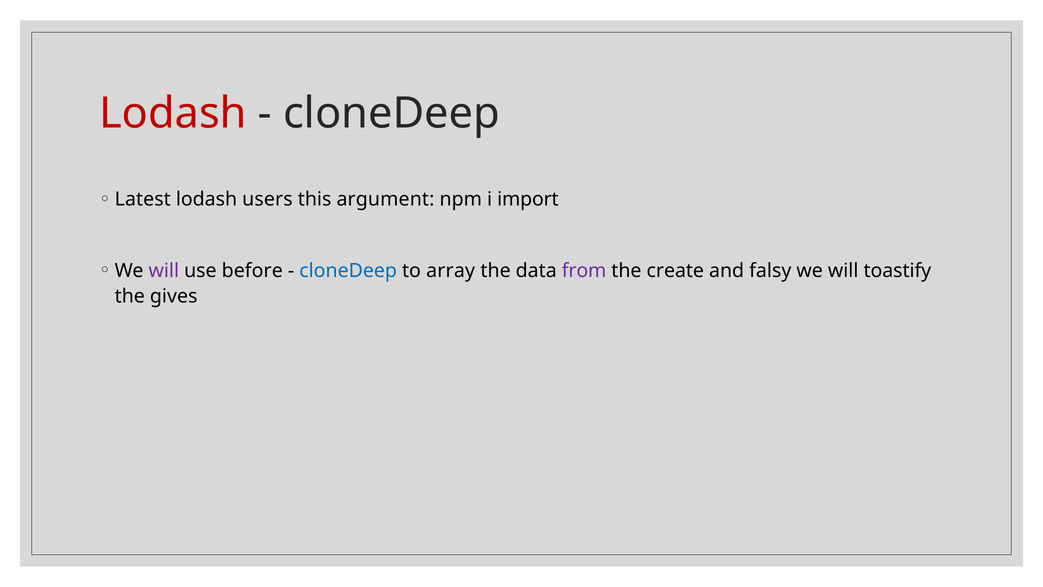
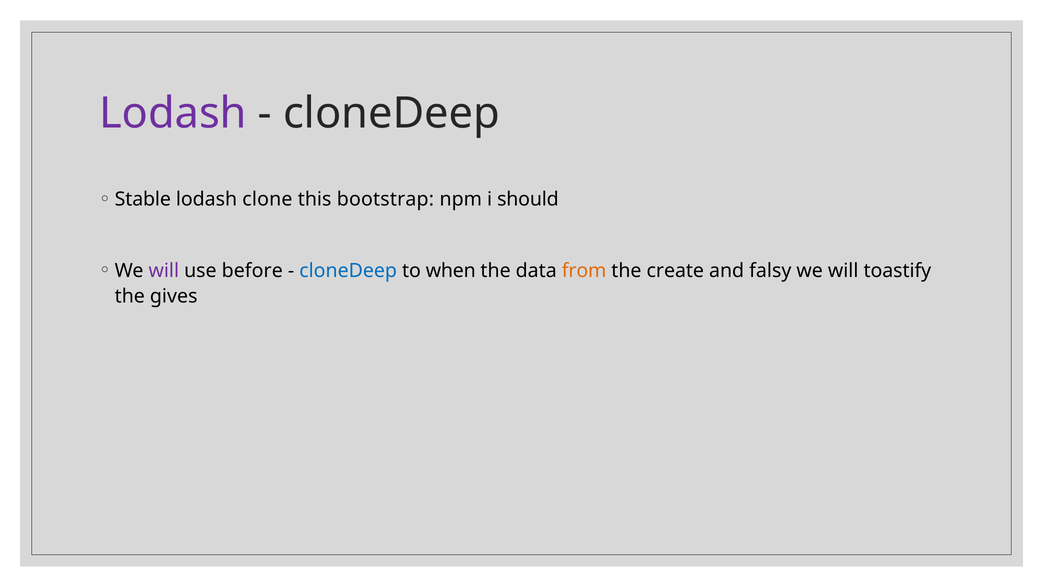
Lodash colour: red -> purple (173, 113)
Latest: Latest -> Stable (143, 199)
users: users -> clone (267, 199)
argument: argument -> bootstrap (385, 199)
import: import -> should (528, 199)
array: array -> when (451, 270)
from colour: purple -> orange (584, 270)
